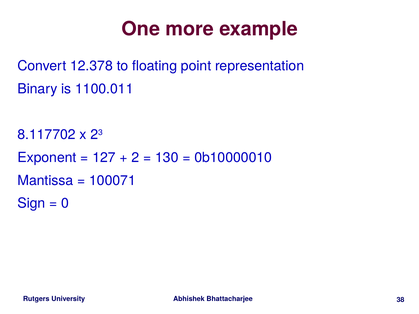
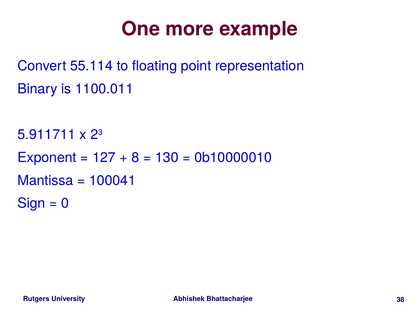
12.378: 12.378 -> 55.114 (91, 66)
8.117702: 8.117702 -> 5.911711 (47, 135)
2: 2 -> 8 (135, 158)
100071: 100071 -> 100041 (112, 181)
